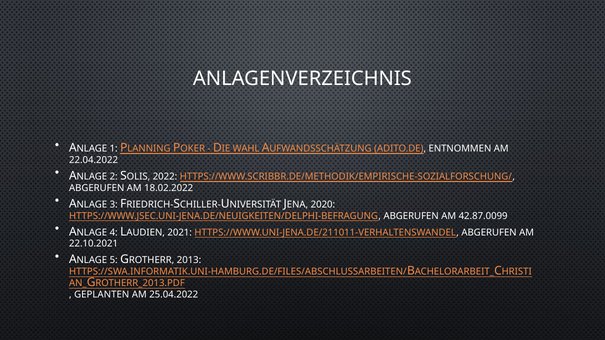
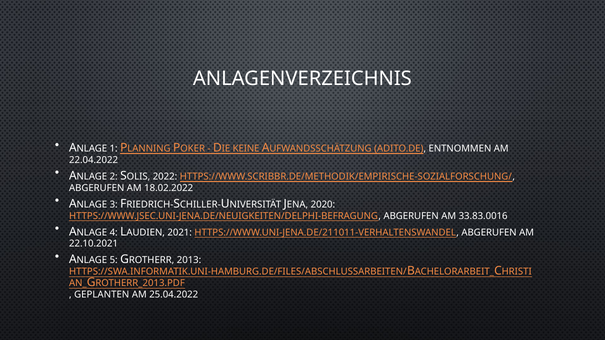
WAHL: WAHL -> KEINE (246, 149)
42.87.0099: 42.87.0099 -> 33.83.0016 (483, 216)
